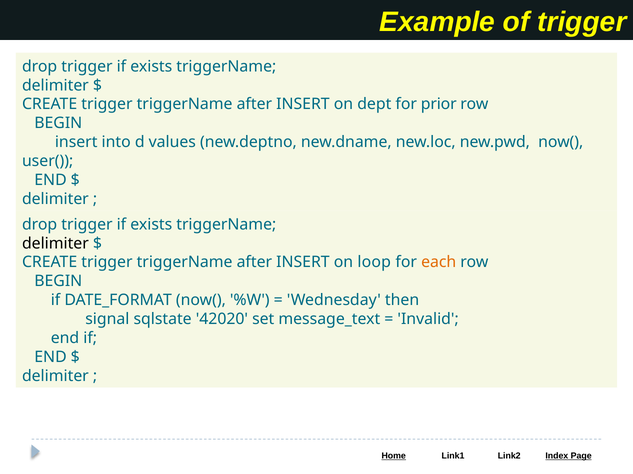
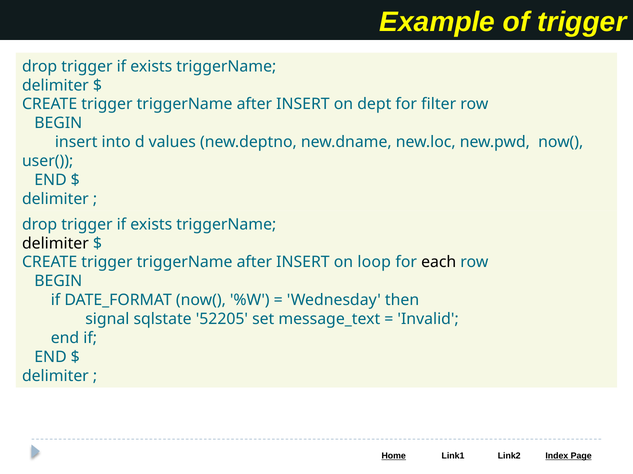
prior: prior -> filter (439, 104)
each colour: orange -> black (439, 263)
42020: 42020 -> 52205 (222, 320)
